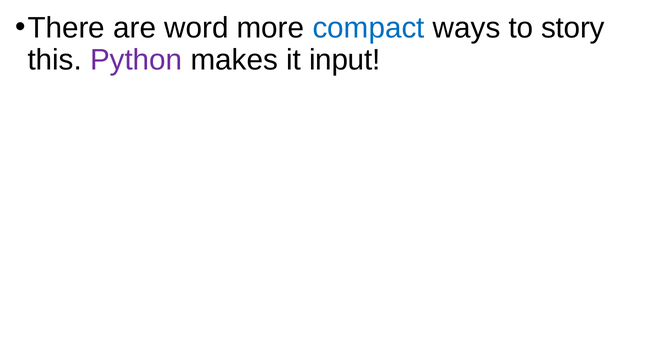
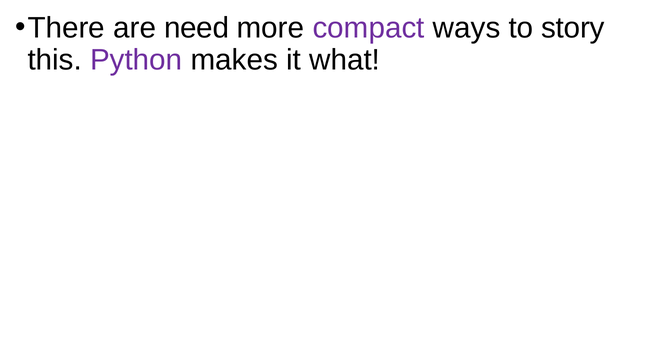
word: word -> need (197, 28)
compact colour: blue -> purple (369, 28)
input: input -> what (345, 60)
